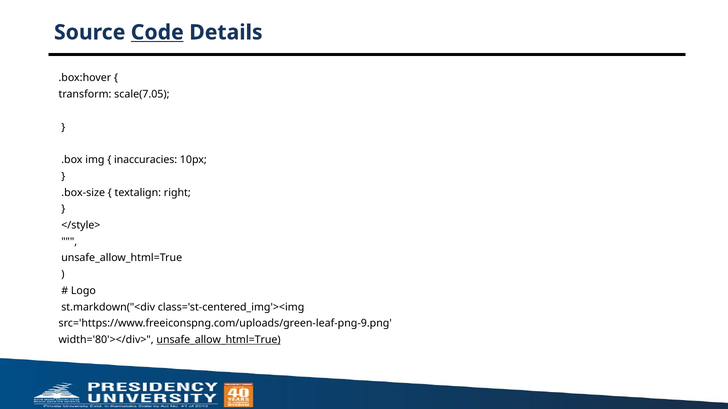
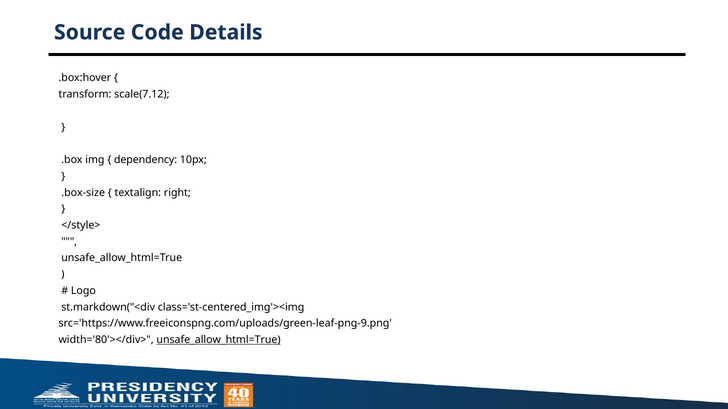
Code underline: present -> none (157, 32)
scale(7.05: scale(7.05 -> scale(7.12 (142, 94)
inaccuracies: inaccuracies -> dependency (146, 160)
